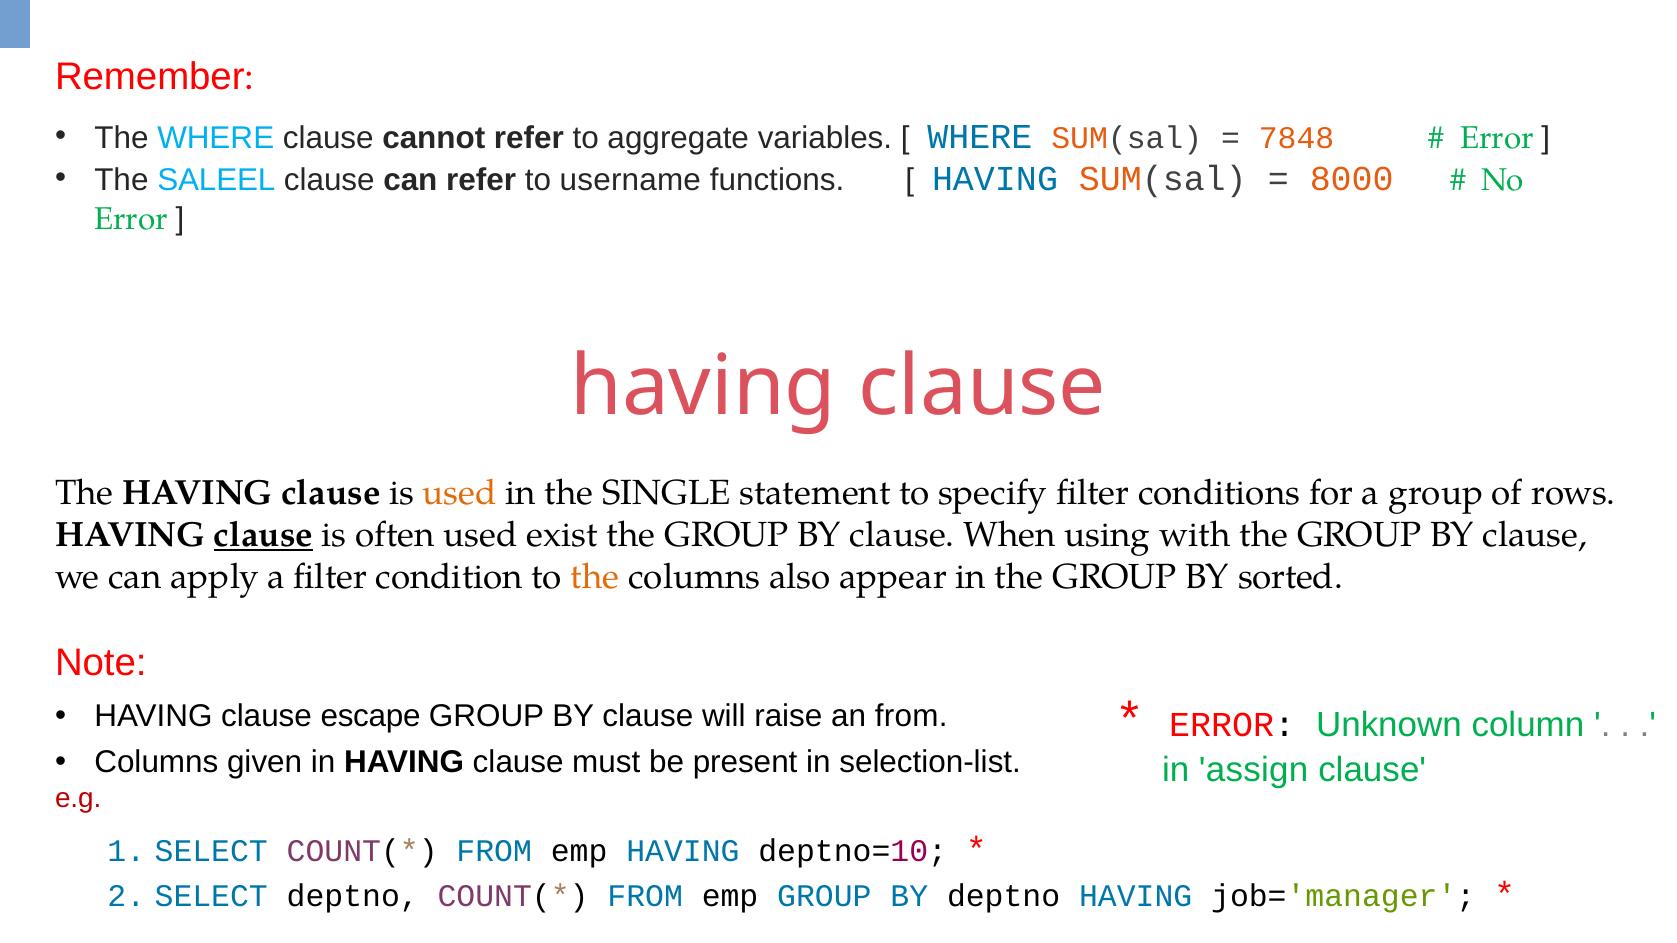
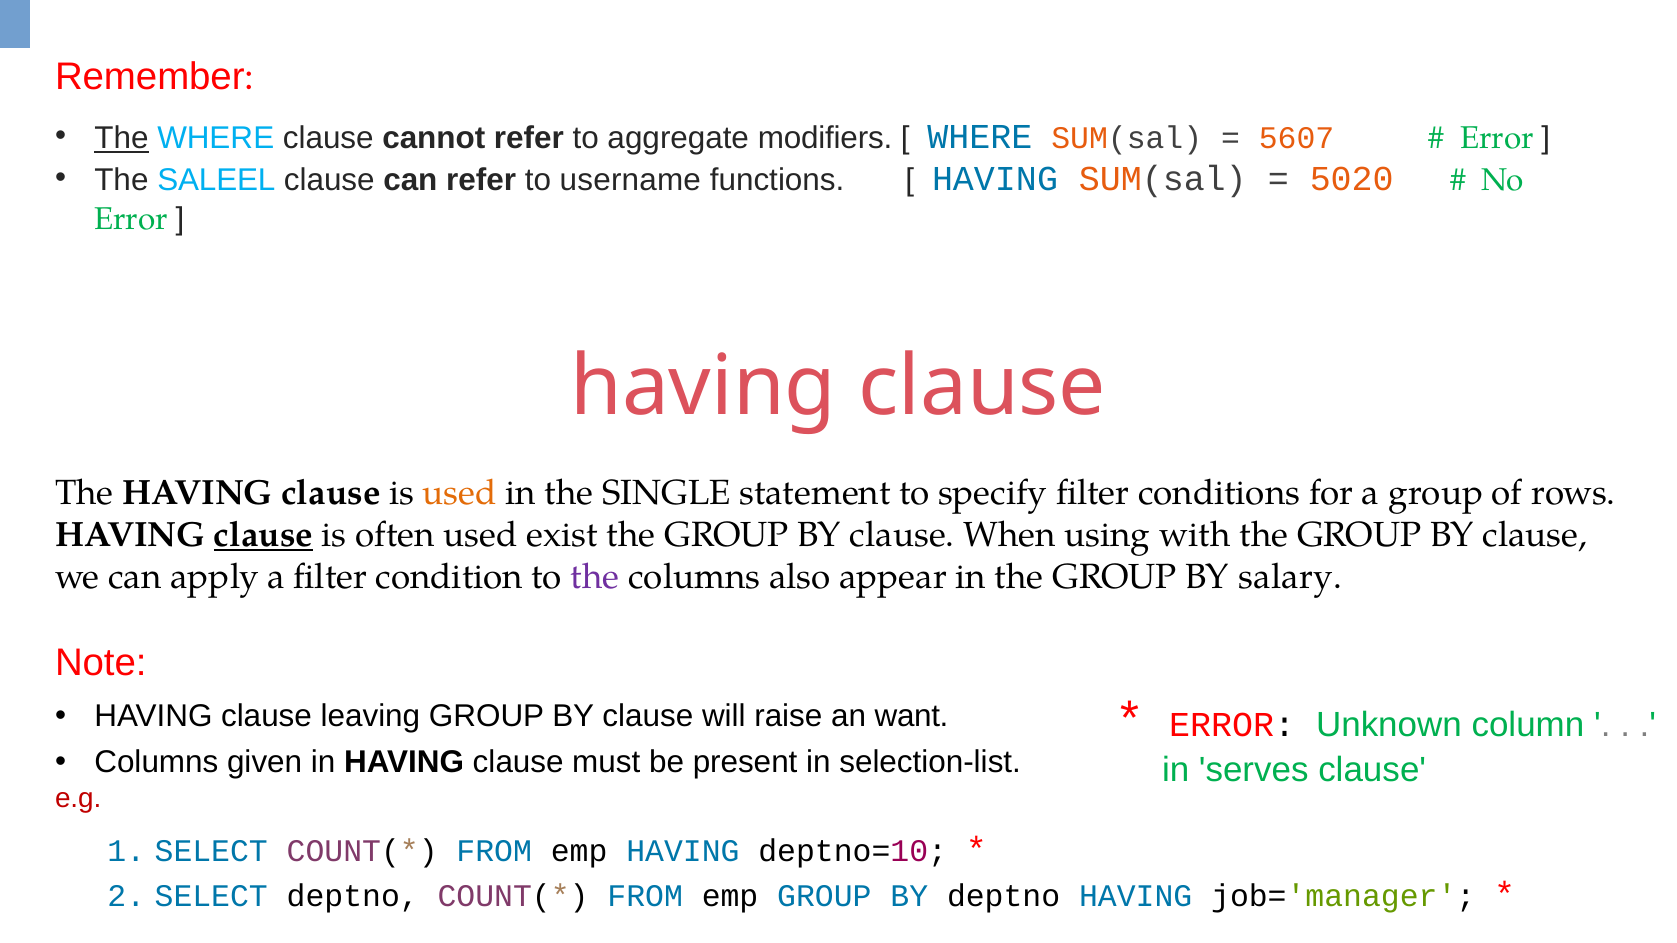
The underline: none -> present (121, 139)
variables: variables -> modifiers (825, 139)
7848: 7848 -> 5607 (1297, 139)
8000: 8000 -> 5020 (1352, 179)
the colour: orange -> purple (595, 577)
sorted: sorted -> salary (1290, 577)
escape: escape -> leaving (370, 717)
an from: from -> want (912, 717)
assign: assign -> serves (1254, 770)
